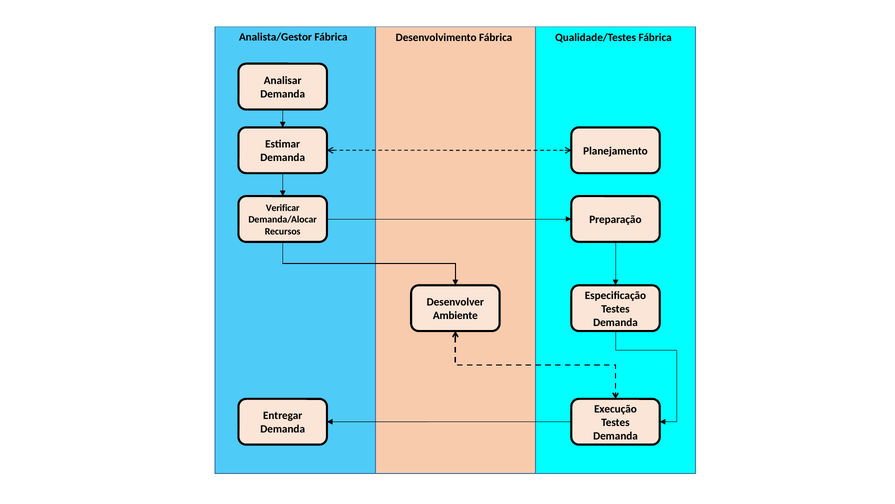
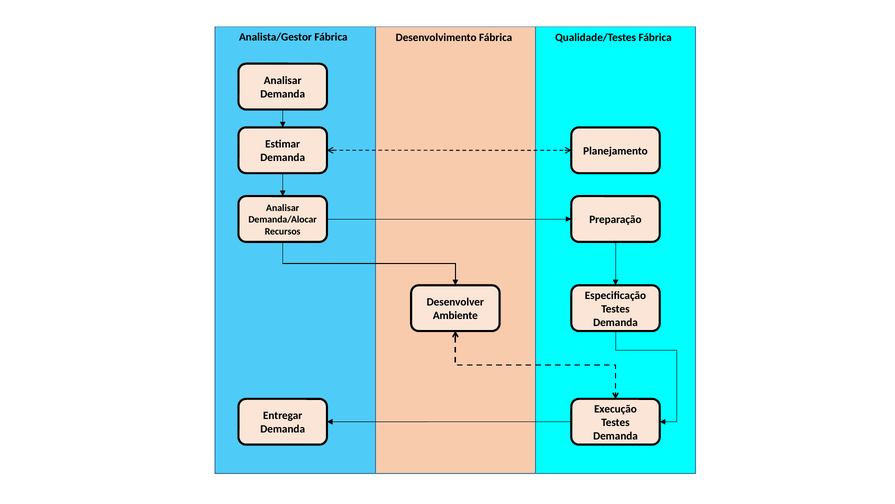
Verificar: Verificar -> Analisar (283, 208)
